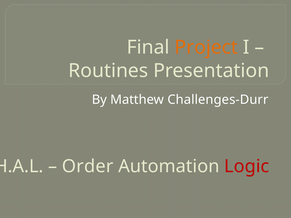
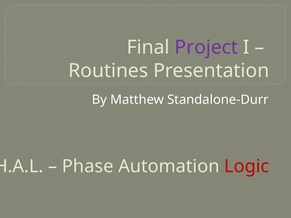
Project colour: orange -> purple (206, 47)
Challenges-Durr: Challenges-Durr -> Standalone-Durr (218, 100)
Order: Order -> Phase (88, 166)
